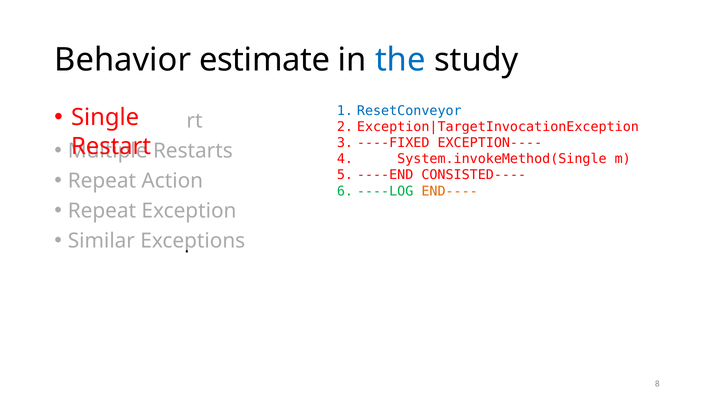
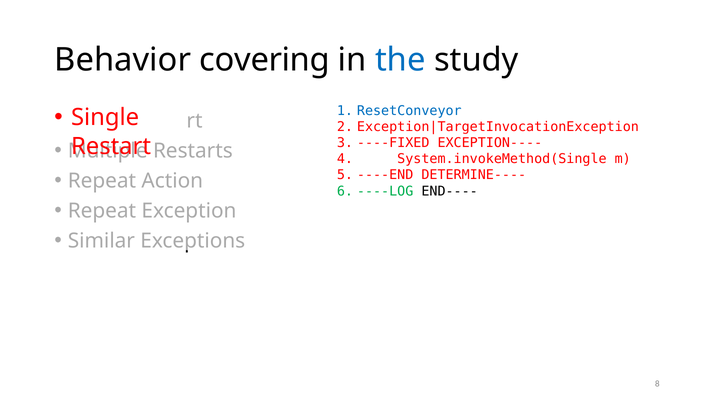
estimate: estimate -> covering (265, 60)
CONSISTED----: CONSISTED---- -> DETERMINE---- (474, 175)
END---- colour: orange -> black (450, 191)
